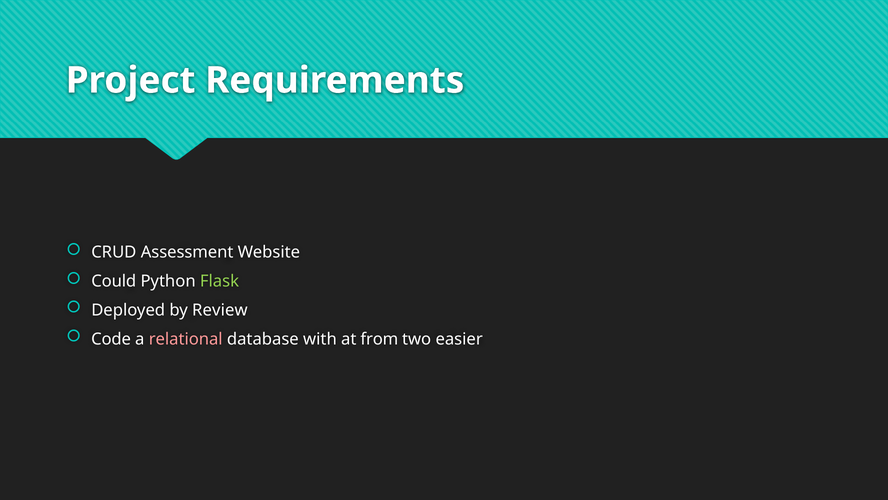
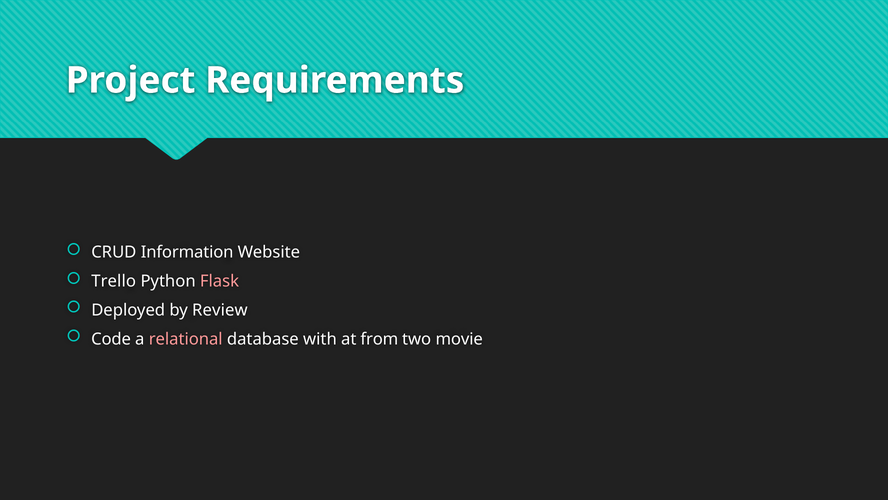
Assessment: Assessment -> Information (187, 252)
Could: Could -> Trello (114, 281)
Flask colour: light green -> pink (220, 281)
easier: easier -> movie (459, 339)
